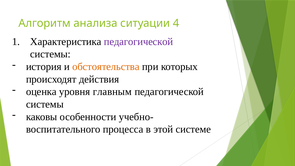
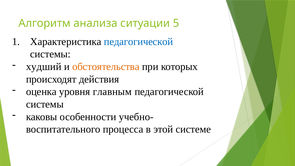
4: 4 -> 5 (176, 23)
педагогической colour: purple -> blue (139, 42)
история: история -> худший (44, 67)
